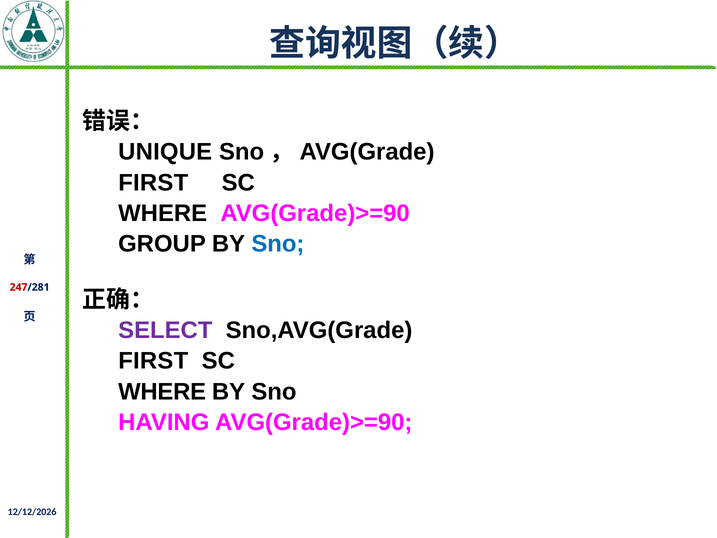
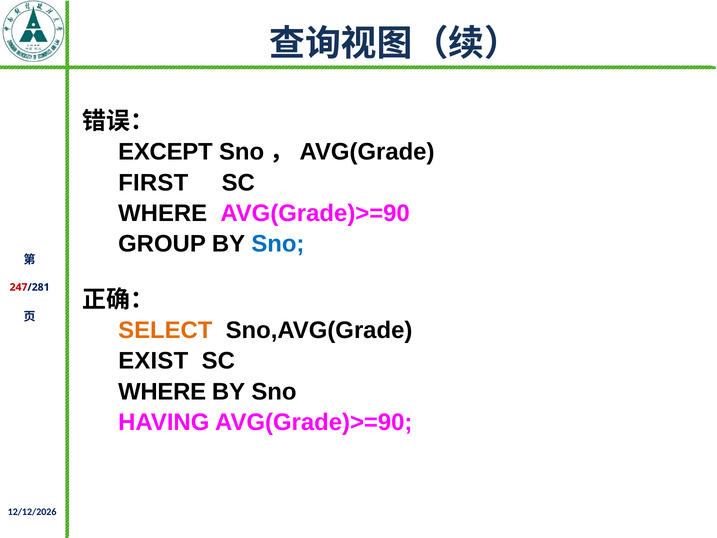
UNIQUE: UNIQUE -> EXCEPT (165, 152)
SELECT colour: purple -> orange (165, 330)
FIRST: FIRST -> EXIST (153, 361)
